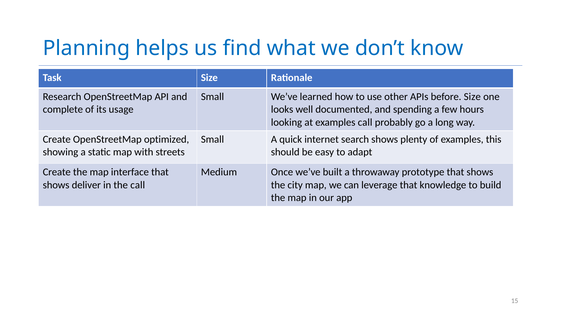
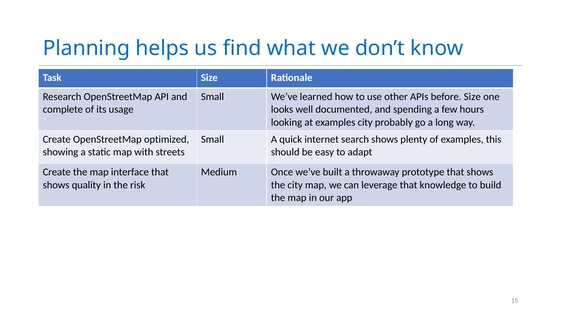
examples call: call -> city (365, 122)
deliver: deliver -> quality (86, 185)
the call: call -> risk (138, 185)
